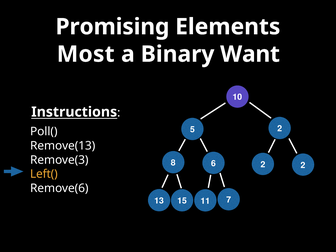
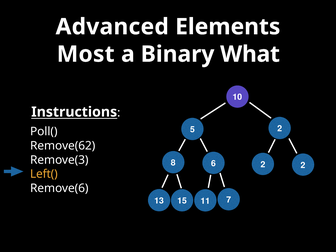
Promising: Promising -> Advanced (112, 27)
Want: Want -> What (250, 54)
Remove(13: Remove(13 -> Remove(62 (63, 146)
